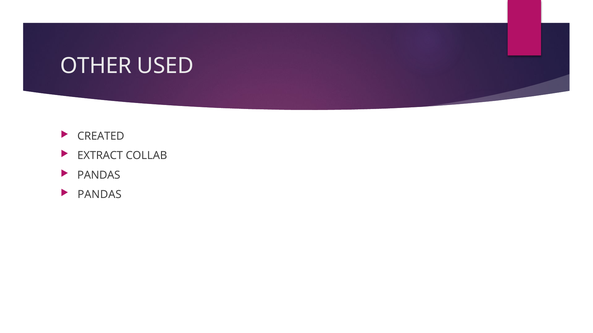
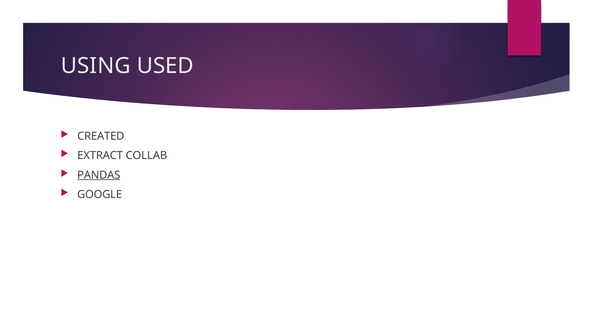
OTHER: OTHER -> USING (96, 66)
PANDAS underline: none -> present (99, 175)
PANDAS: PANDAS -> GOOGLE (100, 195)
